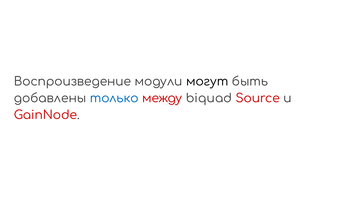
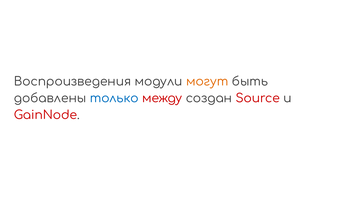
Воспроизведение: Воспроизведение -> Воспроизведения (73, 82)
могут colour: black -> orange (207, 82)
biquad: biquad -> создан (209, 99)
